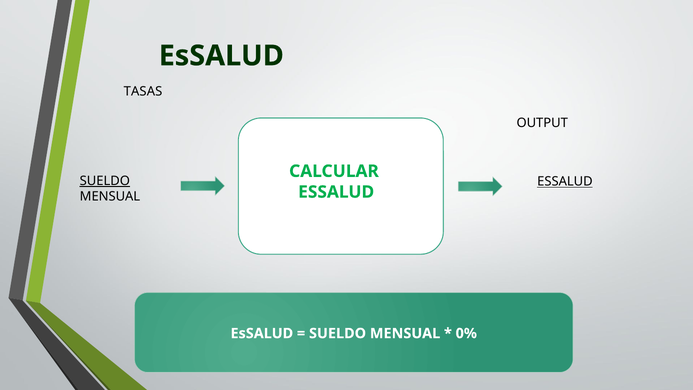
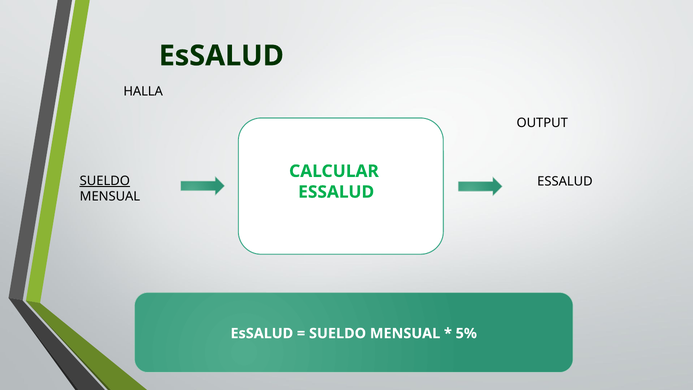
TASAS: TASAS -> HALLA (143, 91)
ESSALUD underline: present -> none (565, 182)
0%: 0% -> 5% (466, 333)
